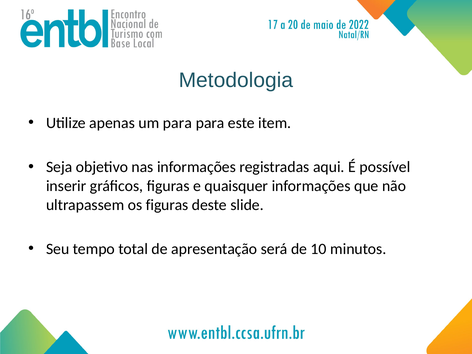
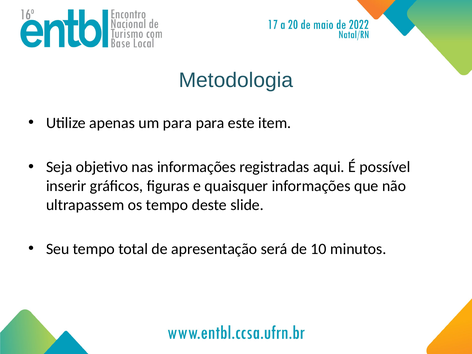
os figuras: figuras -> tempo (167, 205)
